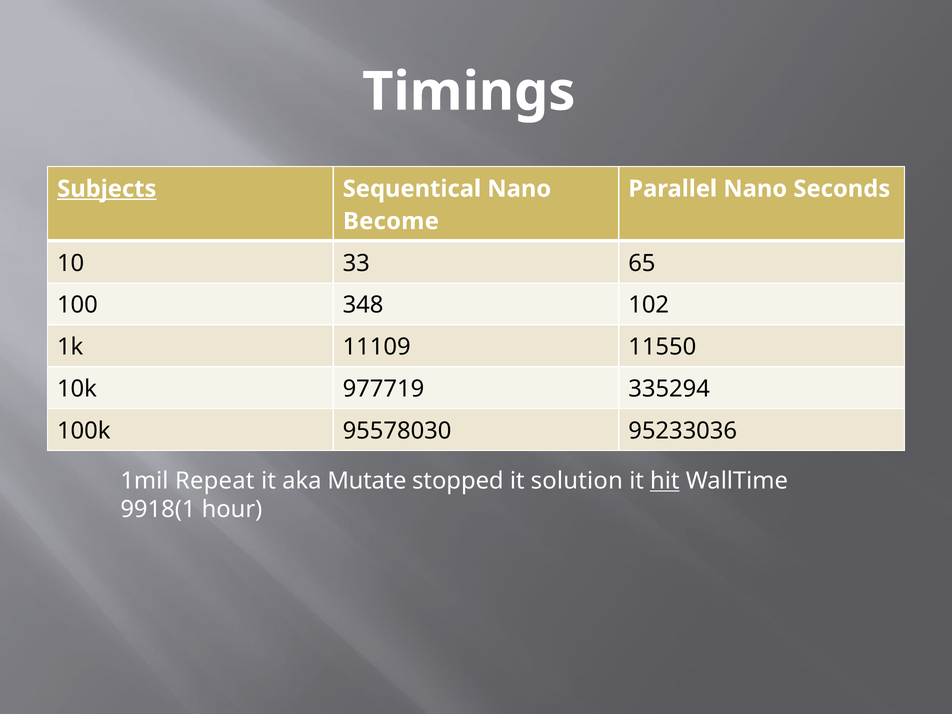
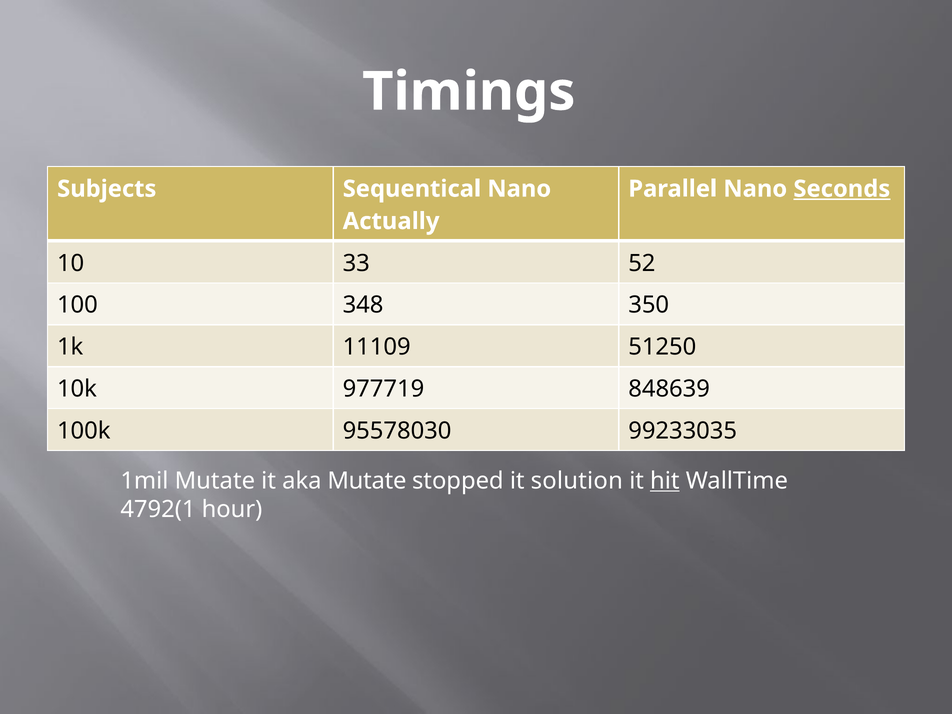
Subjects underline: present -> none (107, 189)
Seconds underline: none -> present (842, 189)
Become: Become -> Actually (391, 221)
65: 65 -> 52 (642, 263)
102: 102 -> 350 (649, 305)
11550: 11550 -> 51250 (662, 347)
335294: 335294 -> 848639 (669, 389)
95233036: 95233036 -> 99233035 (683, 431)
1mil Repeat: Repeat -> Mutate (215, 481)
9918(1: 9918(1 -> 4792(1 (158, 509)
